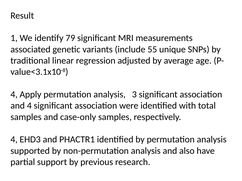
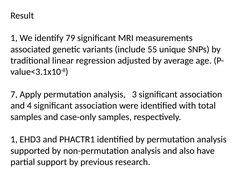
4: 4 -> 7 (14, 95)
4: 4 -> 1 (14, 140)
